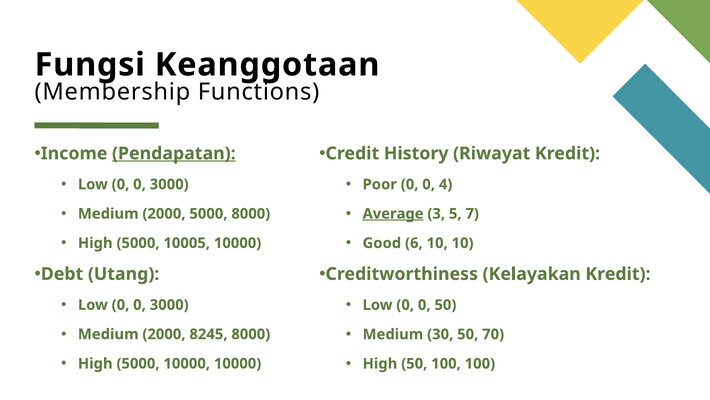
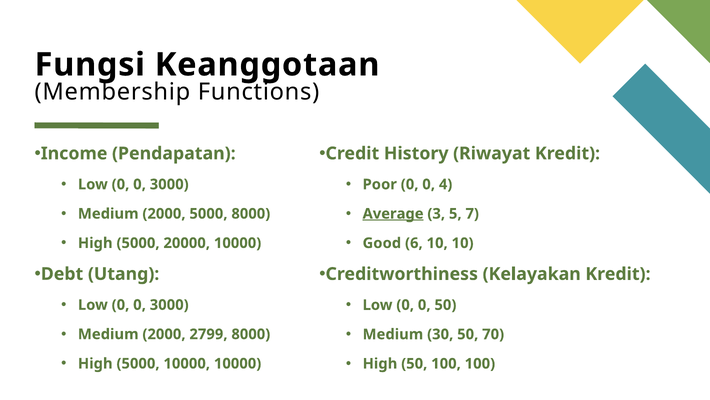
Pendapatan underline: present -> none (174, 153)
10005: 10005 -> 20000 (187, 243)
8245: 8245 -> 2799 (208, 334)
